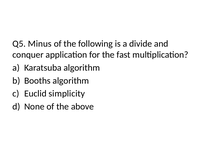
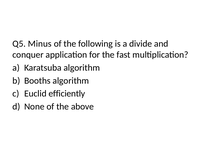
simplicity: simplicity -> efficiently (67, 94)
